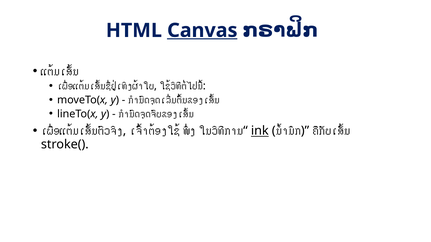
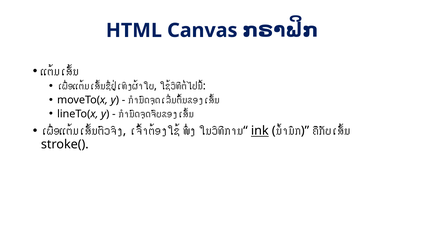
Canvas underline: present -> none (202, 30)
